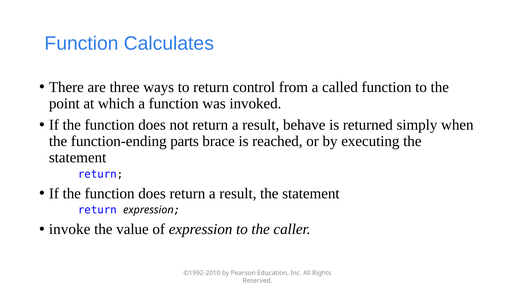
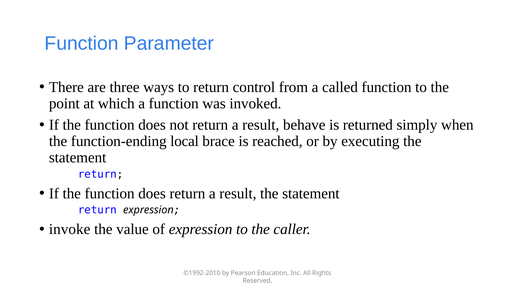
Calculates: Calculates -> Parameter (169, 43)
parts: parts -> local (185, 141)
